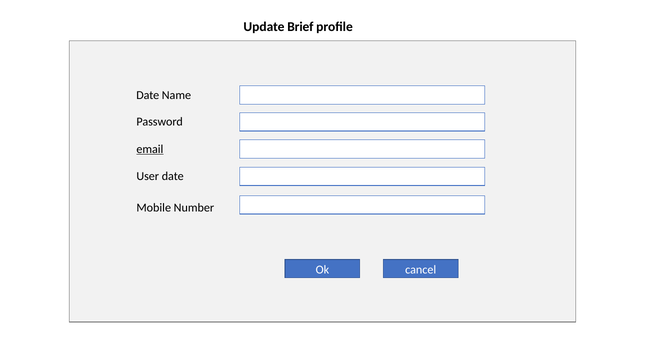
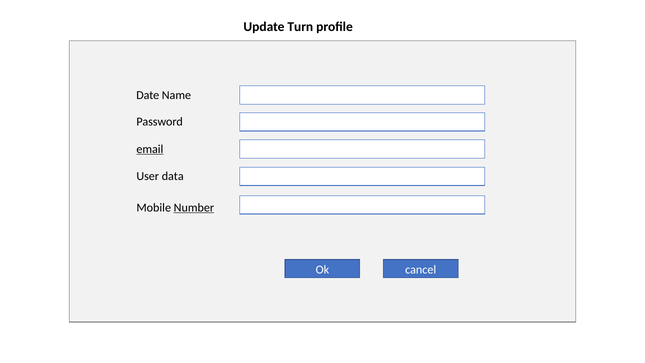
Brief: Brief -> Turn (300, 27)
User date: date -> data (173, 176)
Number underline: none -> present (194, 208)
